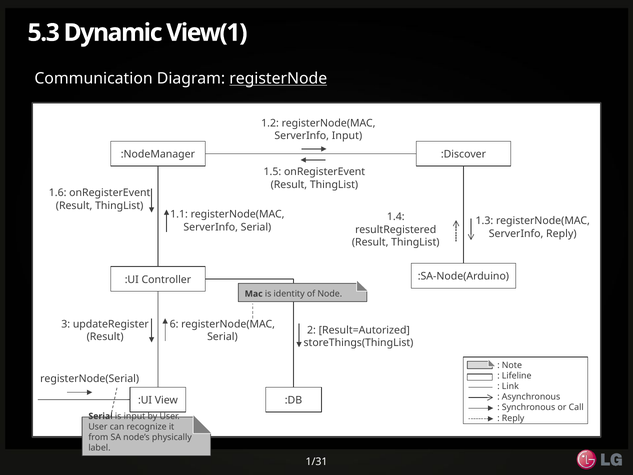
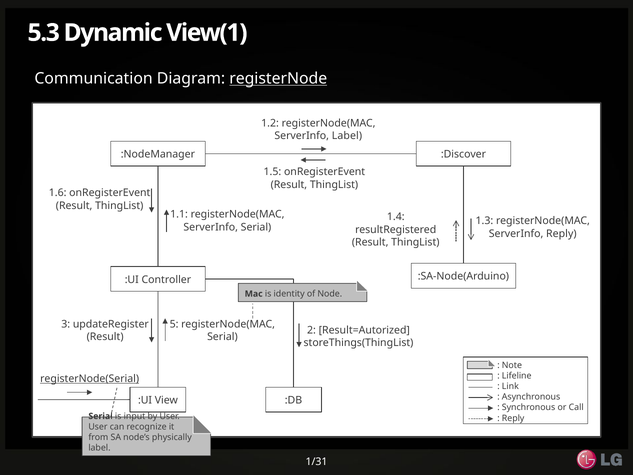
ServerInfo Input: Input -> Label (347, 136)
6: 6 -> 5 (174, 324)
registerNode(Serial underline: none -> present (90, 379)
